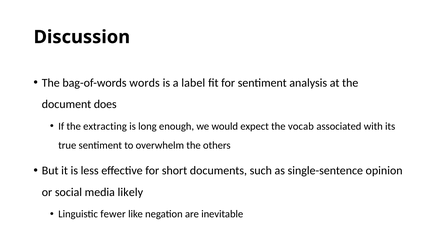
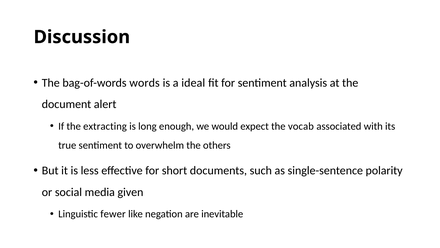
label: label -> ideal (193, 83)
does: does -> alert (105, 104)
opinion: opinion -> polarity (384, 170)
likely: likely -> given (130, 192)
